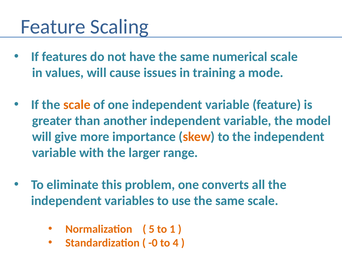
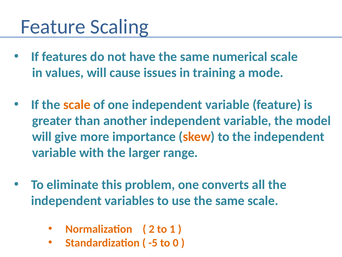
5: 5 -> 2 (152, 229)
-0: -0 -> -5 (153, 242)
4: 4 -> 0 (176, 242)
